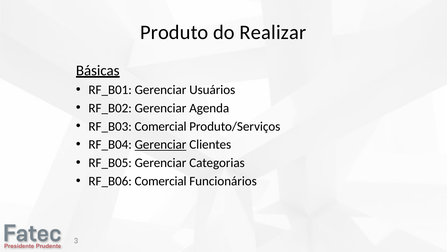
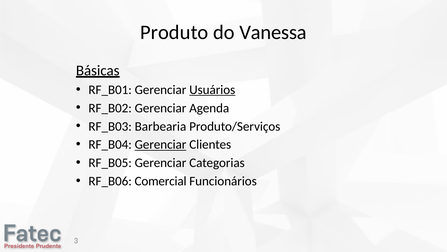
Realizar: Realizar -> Vanessa (273, 32)
Usuários underline: none -> present (212, 90)
RF_B03 Comercial: Comercial -> Barbearia (160, 126)
